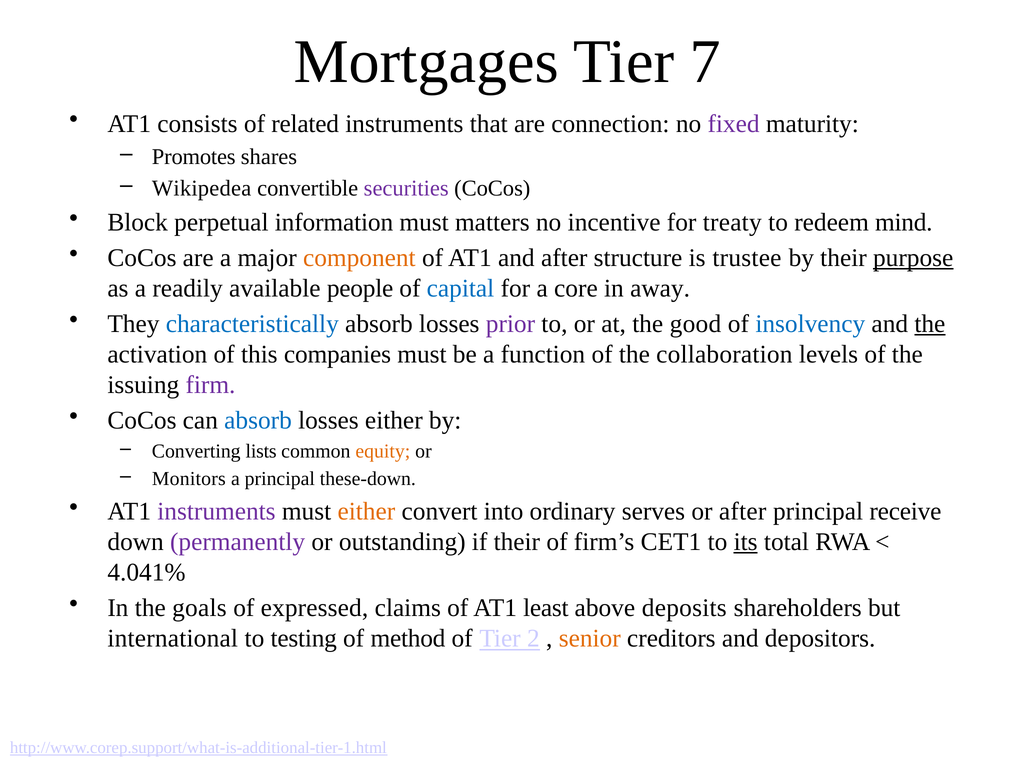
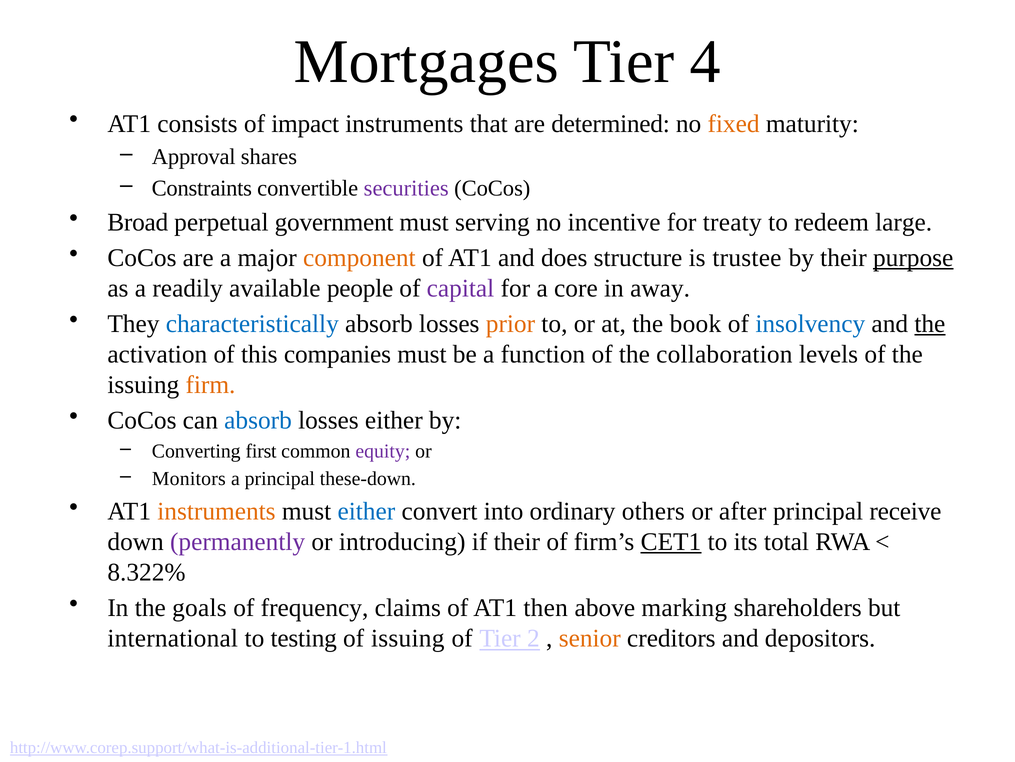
7: 7 -> 4 (705, 62)
related: related -> impact (305, 124)
connection: connection -> determined (611, 124)
fixed colour: purple -> orange (734, 124)
Promotes: Promotes -> Approval (194, 157)
Wikipedea: Wikipedea -> Constraints (202, 188)
Block: Block -> Broad (138, 222)
information: information -> government (334, 222)
matters: matters -> serving (492, 222)
mind: mind -> large (904, 222)
and after: after -> does (564, 258)
capital colour: blue -> purple (460, 288)
prior colour: purple -> orange (510, 324)
good: good -> book (695, 324)
firm colour: purple -> orange (210, 385)
lists: lists -> first (261, 451)
equity colour: orange -> purple (383, 451)
instruments colour: purple -> orange (216, 511)
either colour: orange -> blue (366, 511)
serves: serves -> others (653, 511)
outstanding: outstanding -> introducing (402, 541)
CET1 underline: none -> present (671, 541)
its underline: present -> none (746, 541)
4.041%: 4.041% -> 8.322% (147, 572)
expressed: expressed -> frequency (315, 607)
least: least -> then (546, 607)
deposits: deposits -> marking (684, 607)
of method: method -> issuing (408, 638)
